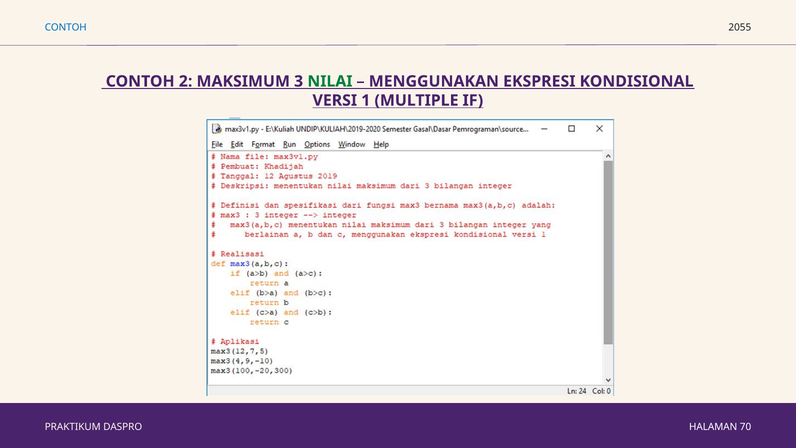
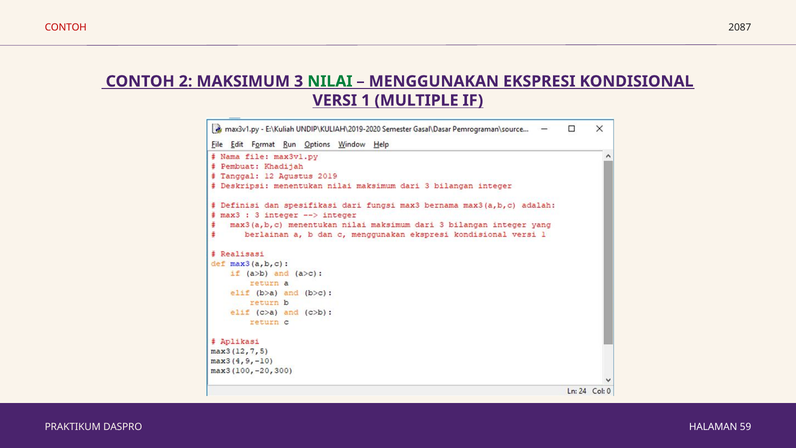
CONTOH colour: blue -> red (66, 27)
2055: 2055 -> 2087 (740, 27)
70: 70 -> 59 (746, 427)
